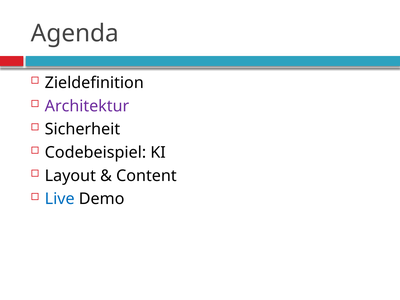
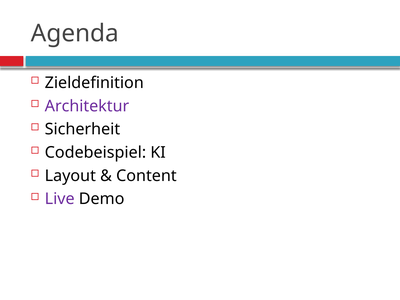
Live colour: blue -> purple (60, 199)
